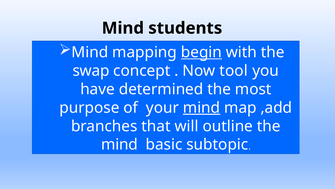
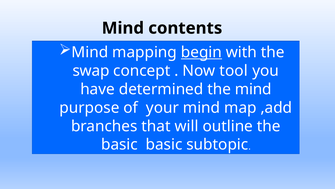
students: students -> contents (185, 28)
the most: most -> mind (253, 89)
mind underline: present -> none (202, 107)
mind: mind -> basic (119, 144)
